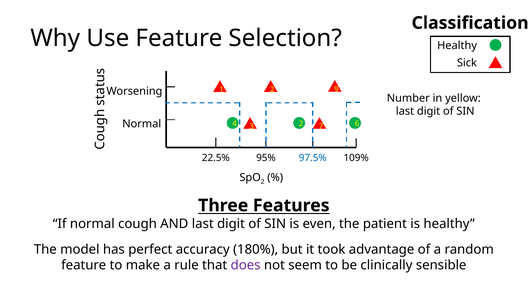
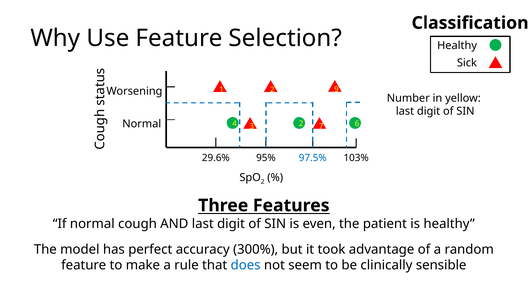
22.5%: 22.5% -> 29.6% (216, 158)
109%: 109% -> 103% (356, 158)
180%: 180% -> 300% (256, 249)
does colour: purple -> blue (246, 265)
